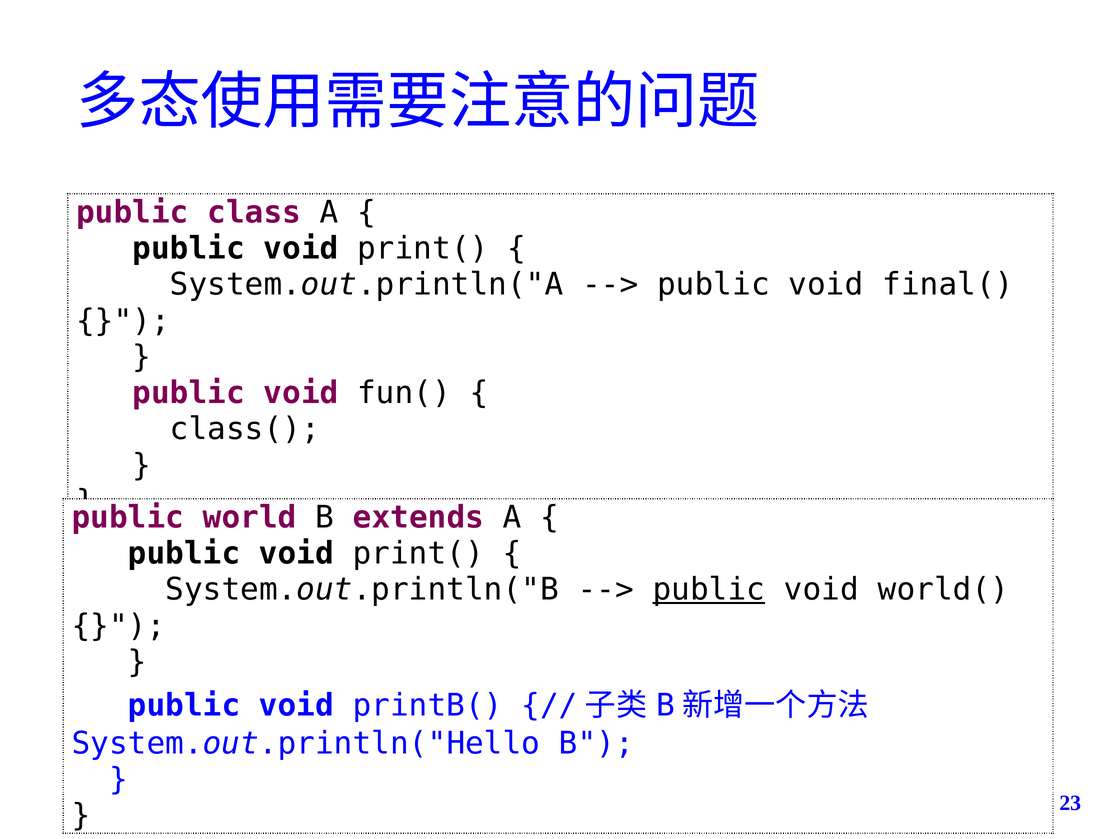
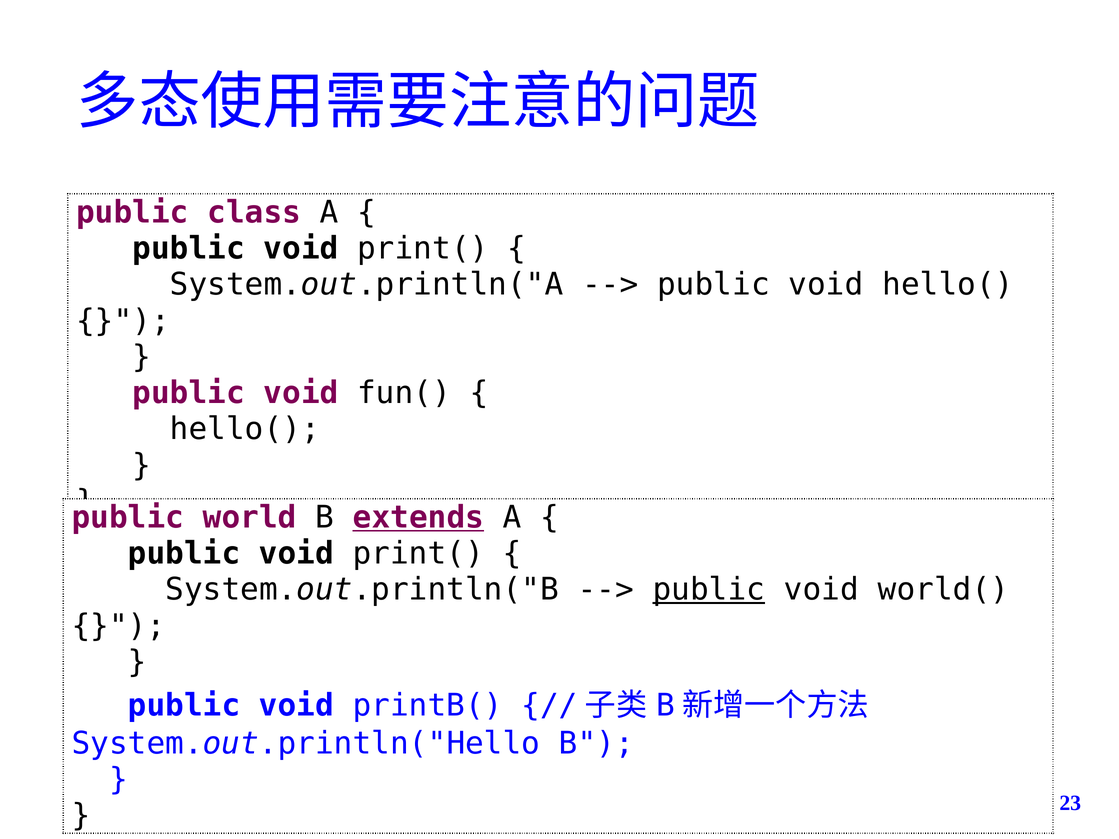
void final(: final( -> hello( (948, 285)
class(: class( -> hello( (245, 429)
extends underline: none -> present (418, 518)
